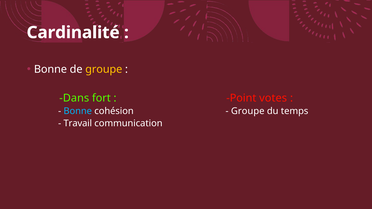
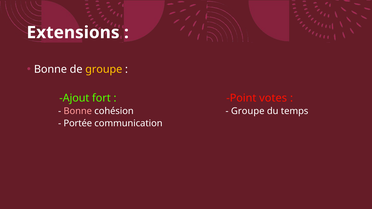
Cardinalité: Cardinalité -> Extensions (73, 33)
Dans: Dans -> Ajout (74, 98)
Bonne colour: light blue -> pink (78, 111)
Travail: Travail -> Portée (78, 123)
